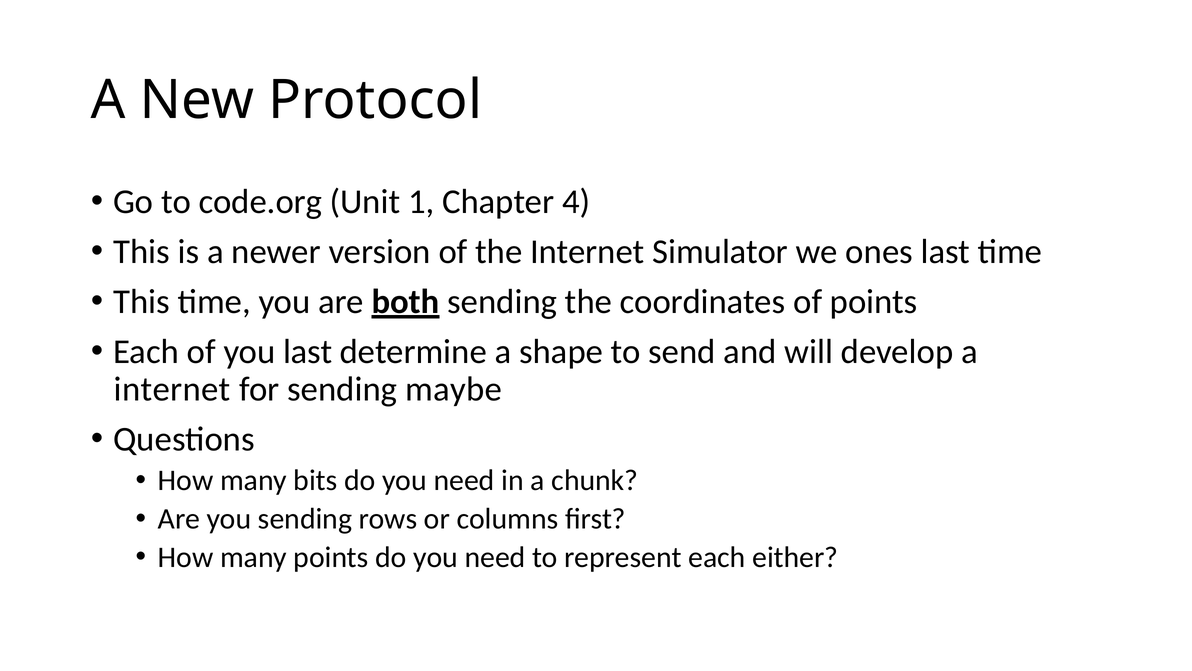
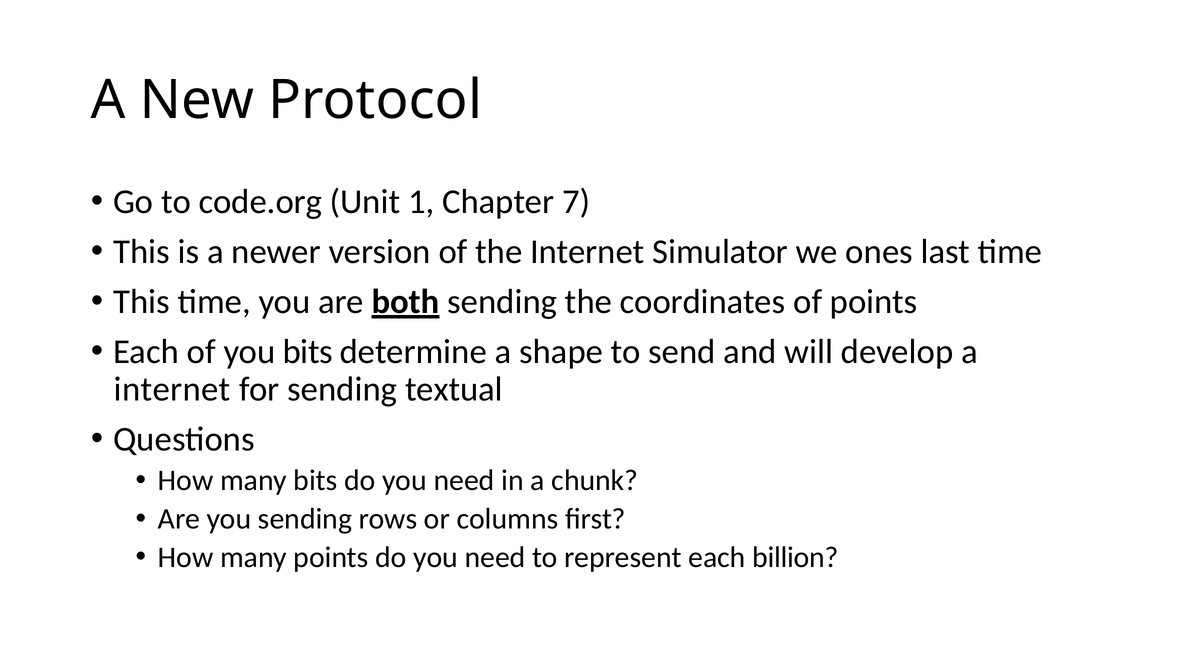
4: 4 -> 7 (576, 202)
you last: last -> bits (308, 351)
maybe: maybe -> textual (454, 389)
either: either -> billion (795, 557)
